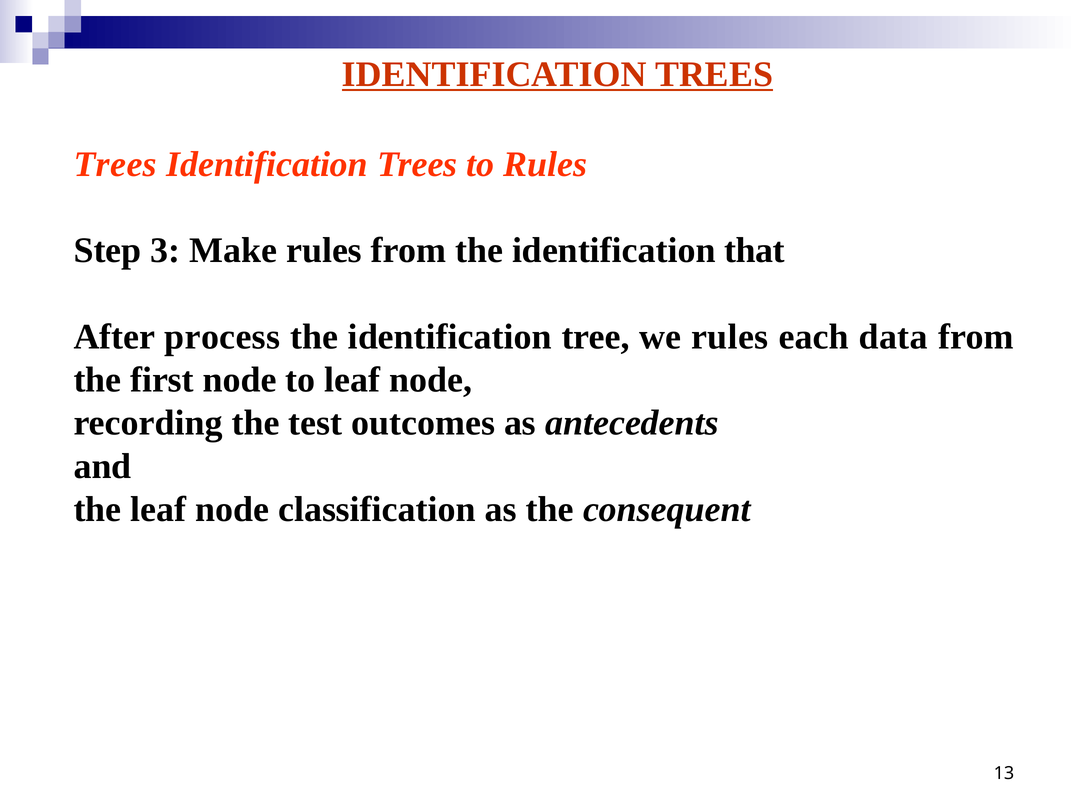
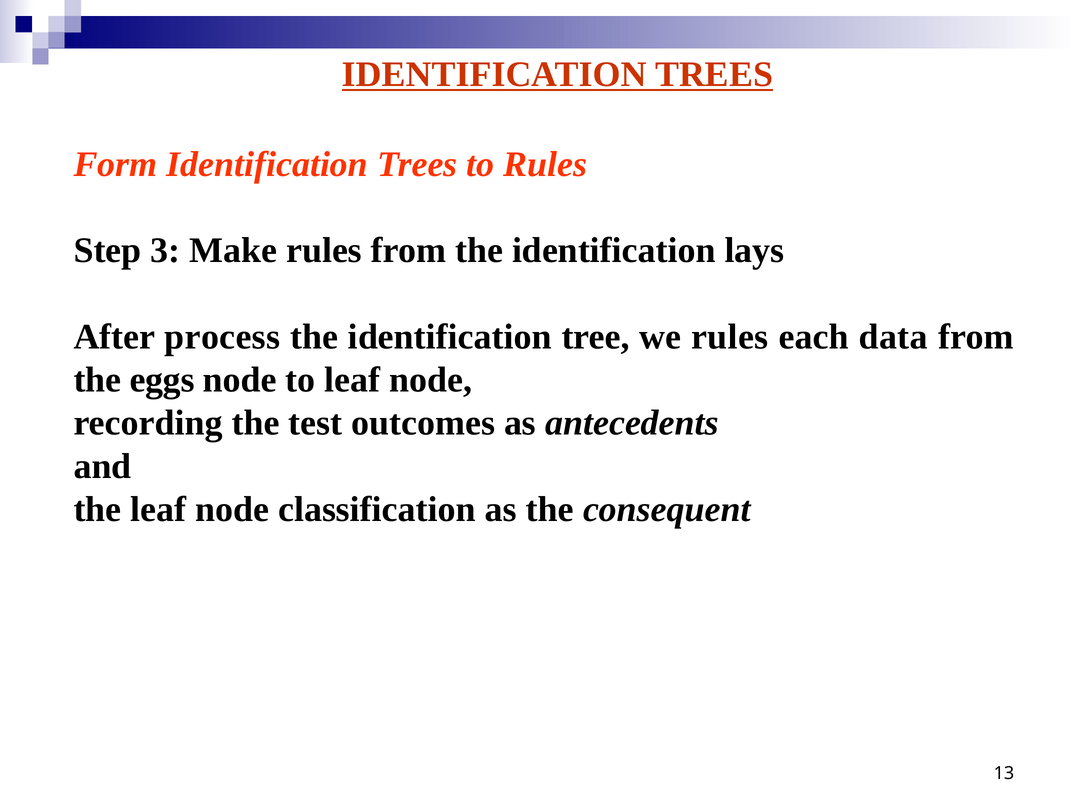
Trees: Trees -> Form (115, 164)
that: that -> lays (754, 251)
first: first -> eggs (162, 380)
